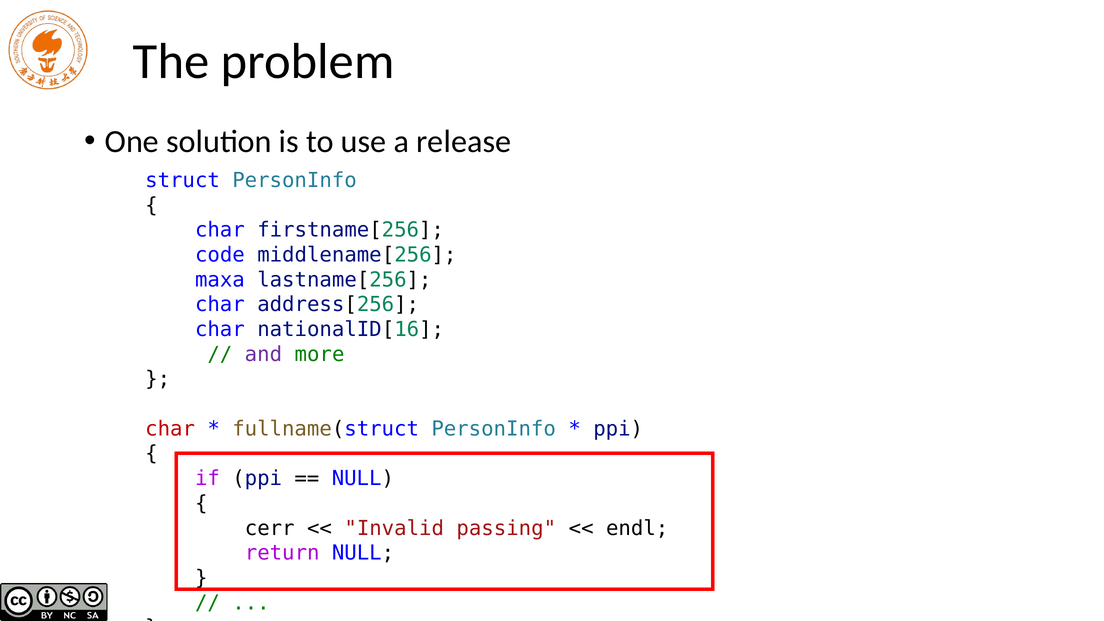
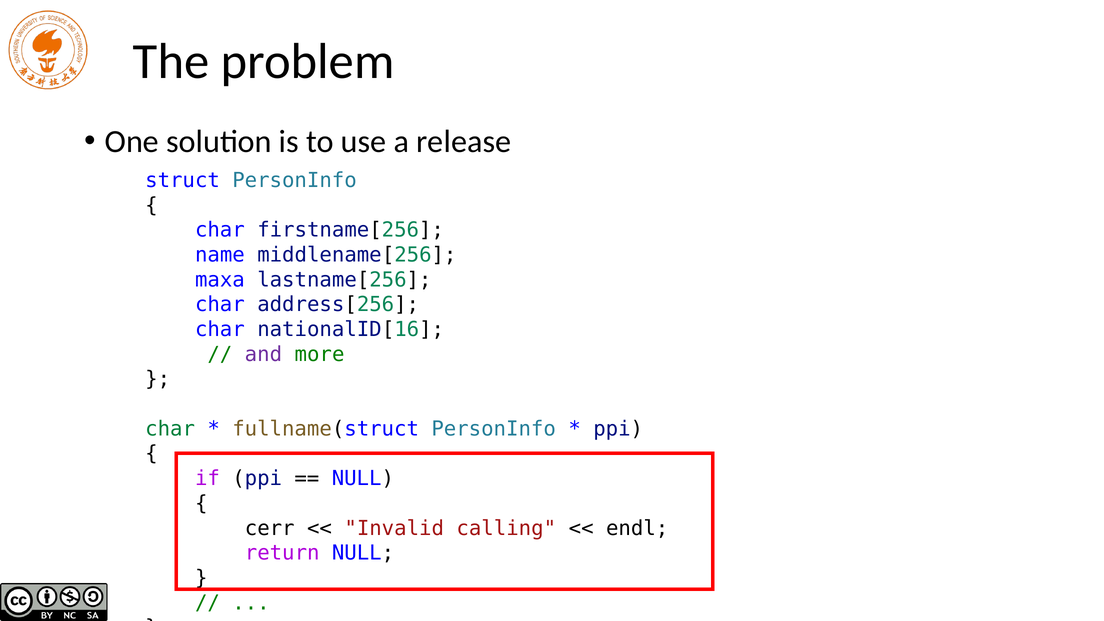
code: code -> name (220, 255)
char colour: red -> green (170, 429)
passing: passing -> calling (506, 528)
